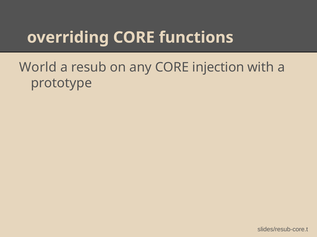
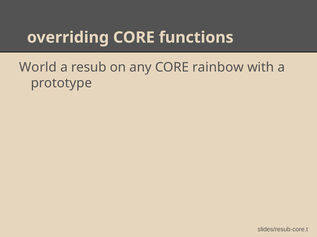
injection: injection -> rainbow (218, 67)
